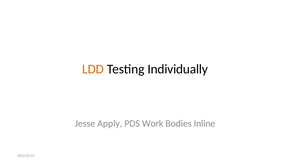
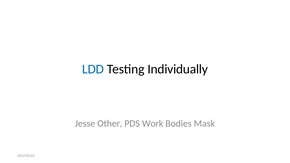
LDD colour: orange -> blue (93, 69)
Apply: Apply -> Other (110, 124)
Inline: Inline -> Mask (204, 124)
